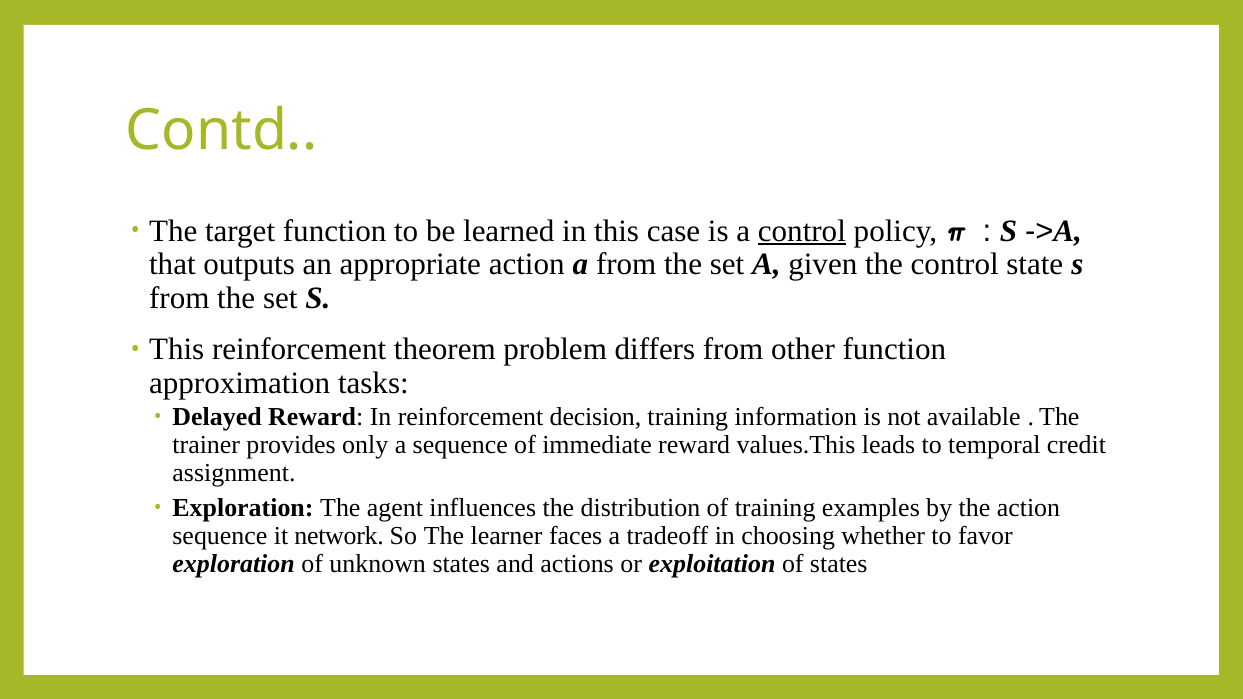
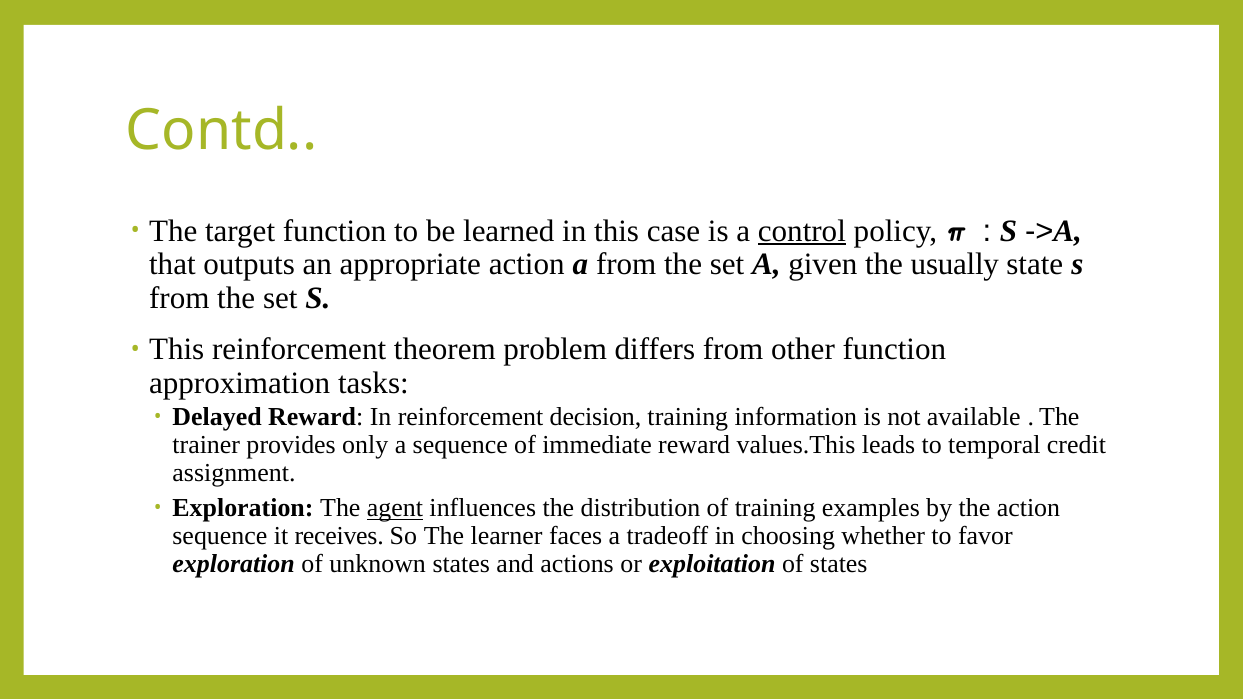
the control: control -> usually (955, 265)
agent underline: none -> present (395, 509)
network: network -> receives (339, 537)
